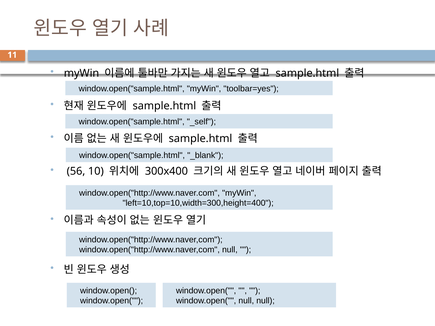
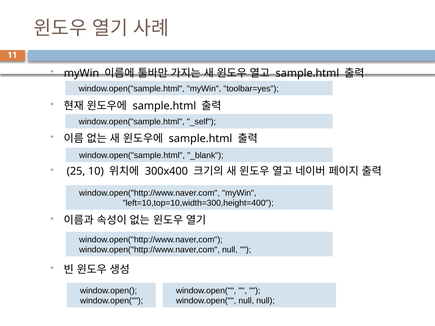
56: 56 -> 25 (76, 171)
